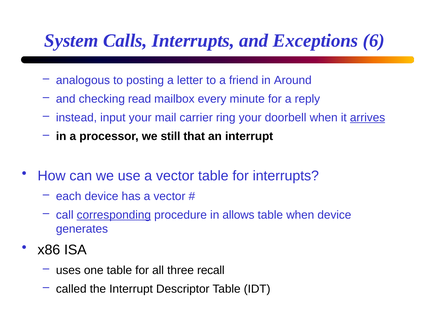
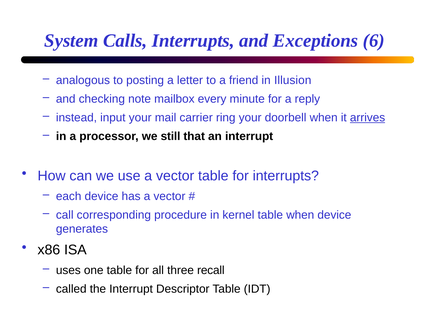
Around: Around -> Illusion (293, 80)
read: read -> note (140, 99)
corresponding underline: present -> none (114, 215)
allows: allows -> kernel (238, 215)
